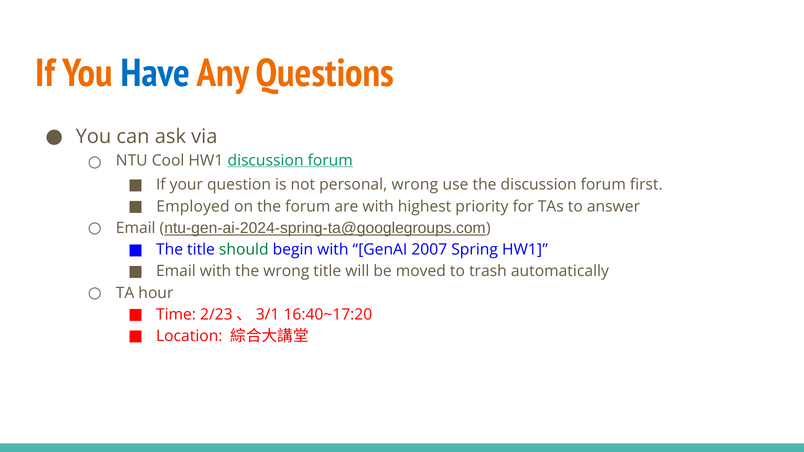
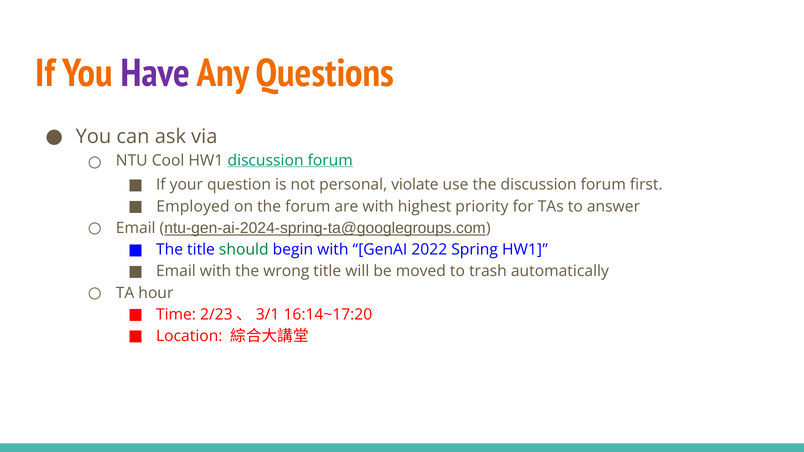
Have colour: blue -> purple (155, 73)
personal wrong: wrong -> violate (415, 185)
2007: 2007 -> 2022 (429, 250)
16:40~17:20: 16:40~17:20 -> 16:14~17:20 (328, 315)
